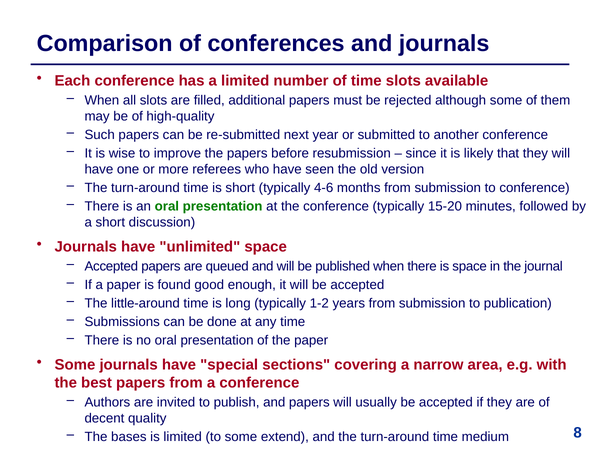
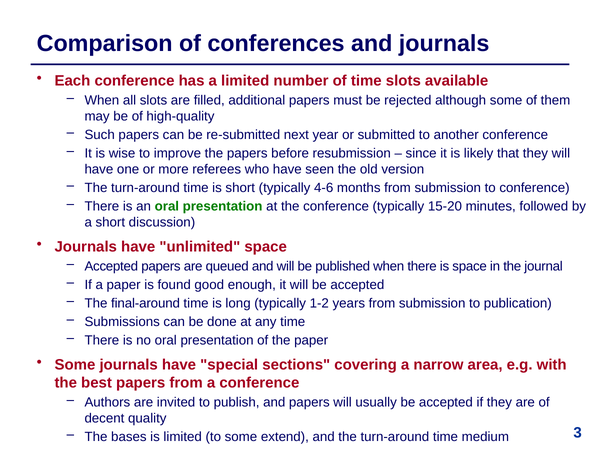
little-around: little-around -> final-around (146, 303)
8: 8 -> 3 (578, 433)
